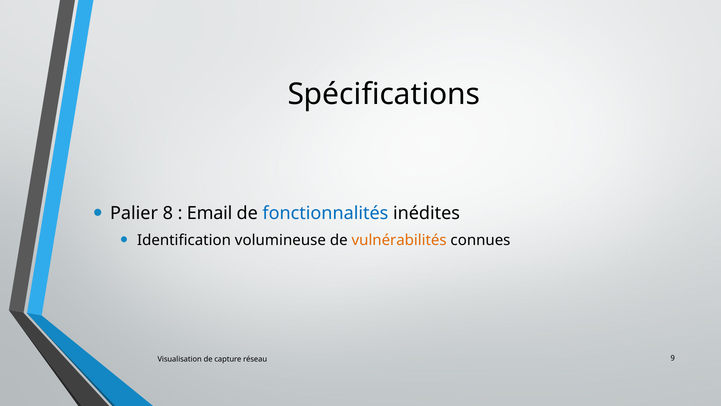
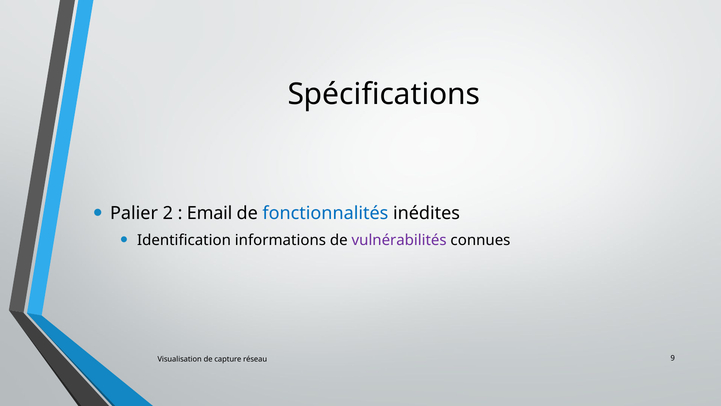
8: 8 -> 2 (168, 213)
volumineuse: volumineuse -> informations (280, 240)
vulnérabilités colour: orange -> purple (399, 240)
